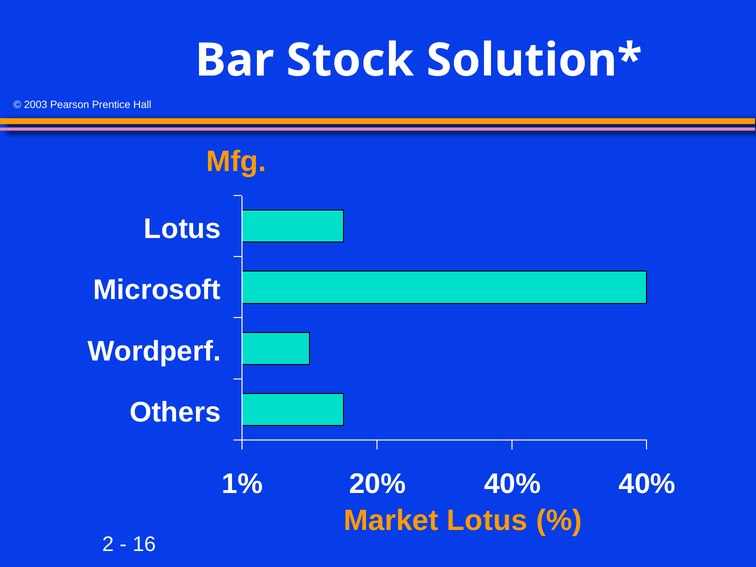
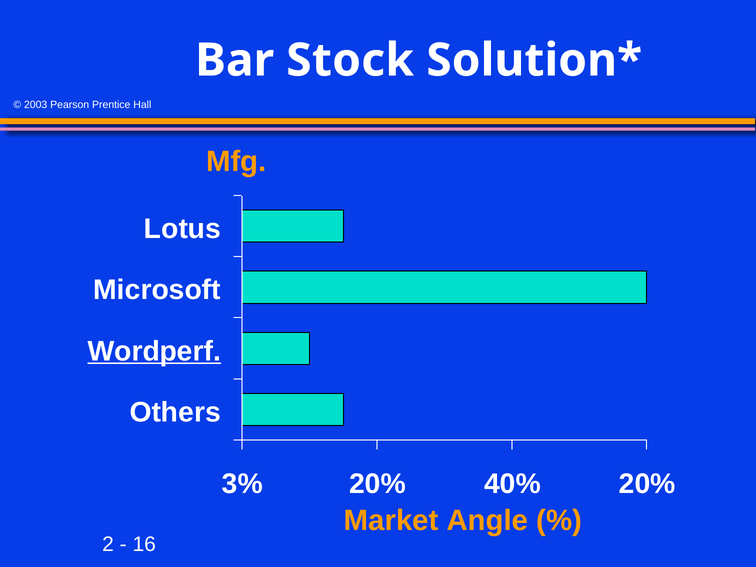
Wordperf underline: none -> present (154, 351)
1%: 1% -> 3% (242, 484)
40% 40%: 40% -> 20% (647, 484)
Market Lotus: Lotus -> Angle (487, 521)
